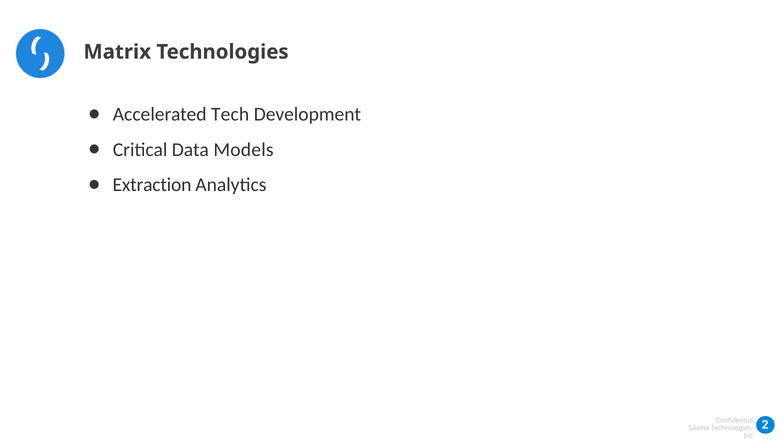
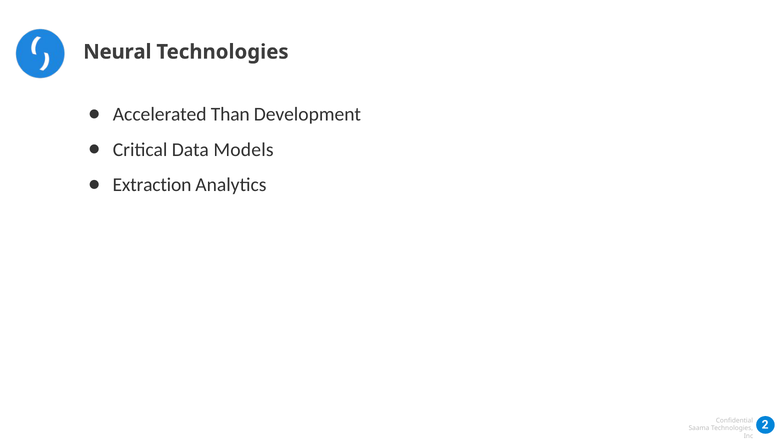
Matrix: Matrix -> Neural (117, 52)
Tech: Tech -> Than (230, 115)
